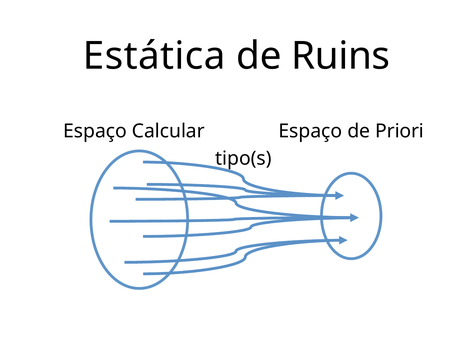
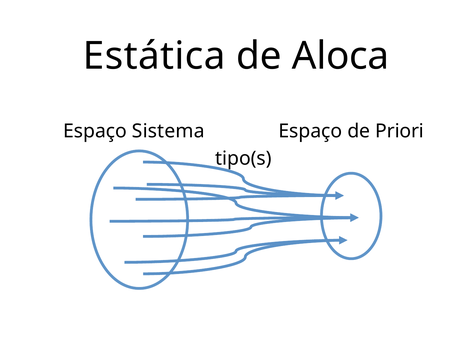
Ruins: Ruins -> Aloca (341, 56)
Calcular: Calcular -> Sistema (168, 131)
